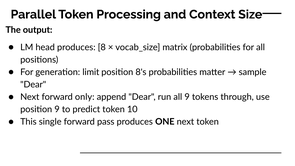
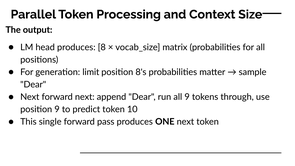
forward only: only -> next (85, 97)
